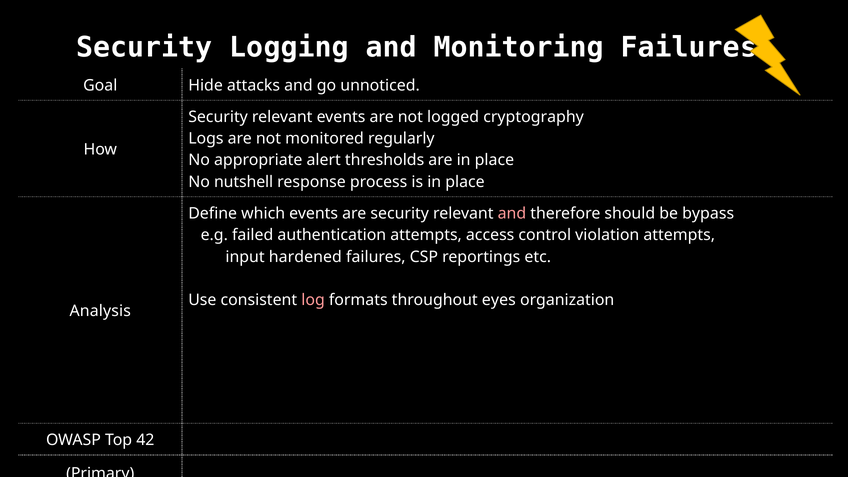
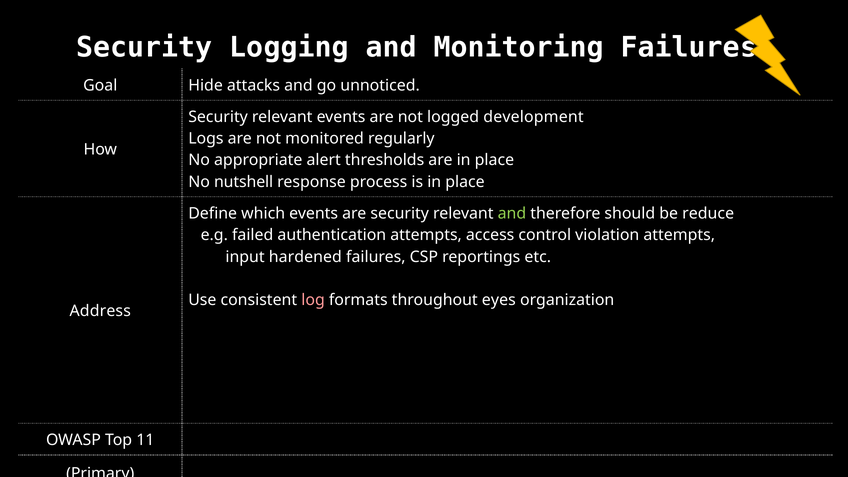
cryptography: cryptography -> development (533, 117)
and colour: pink -> light green (512, 214)
bypass: bypass -> reduce (708, 214)
Analysis: Analysis -> Address (100, 311)
42: 42 -> 11 (145, 440)
